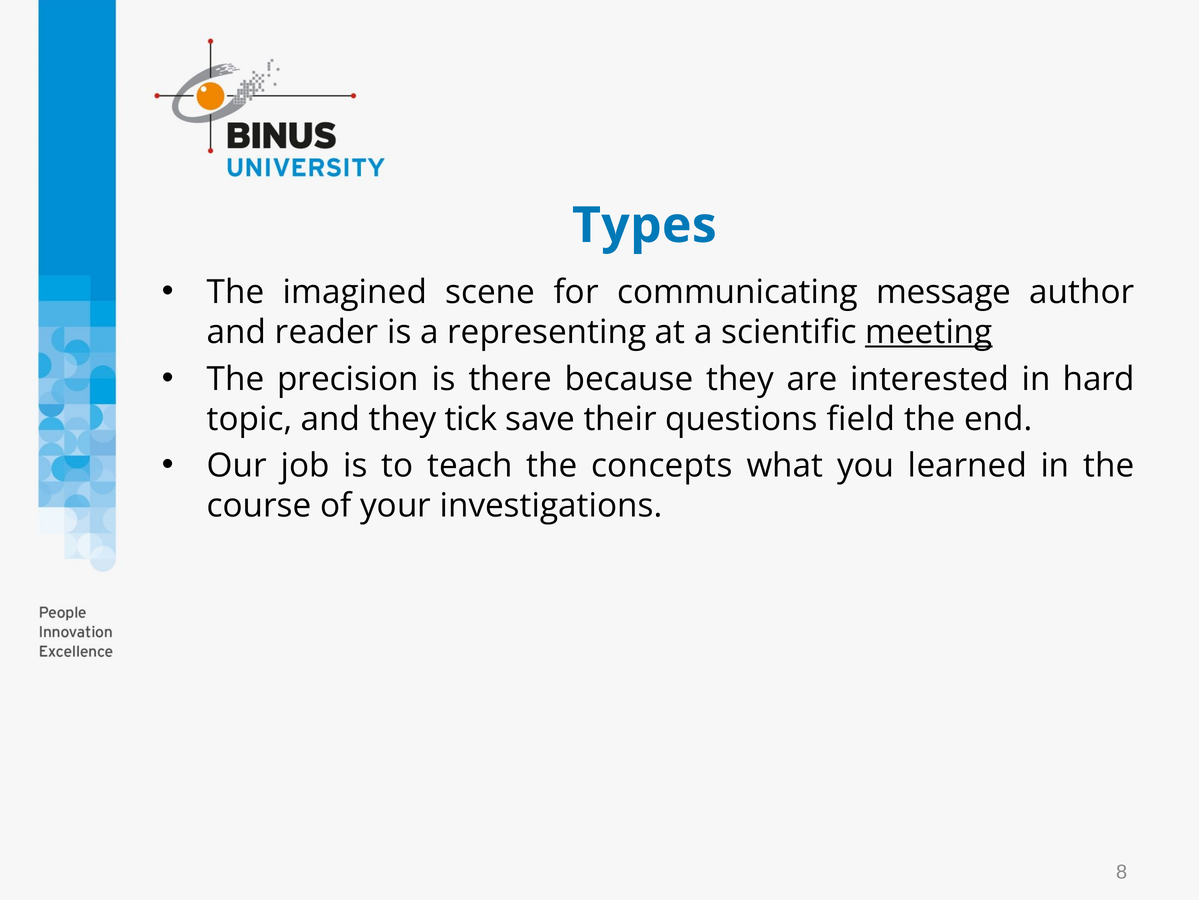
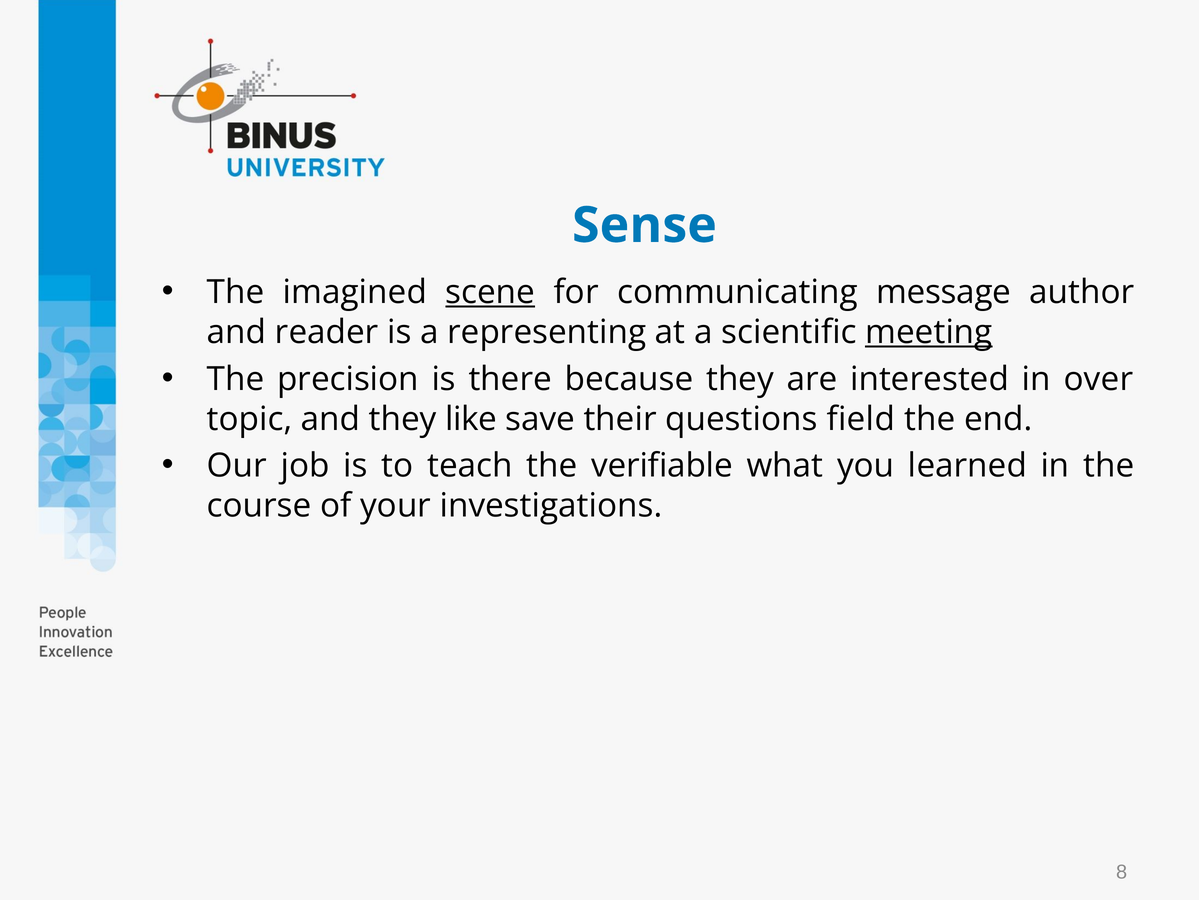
Types: Types -> Sense (644, 225)
scene underline: none -> present (490, 292)
hard: hard -> over (1099, 379)
tick: tick -> like (471, 419)
concepts: concepts -> verifiable (662, 465)
